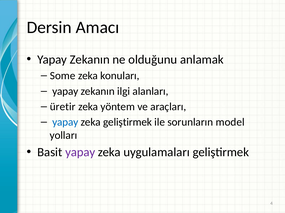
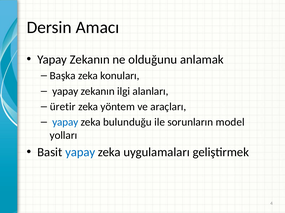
Some: Some -> Başka (63, 76)
zeka geliştirmek: geliştirmek -> bulunduğu (127, 123)
yapay colour: purple -> blue (80, 153)
